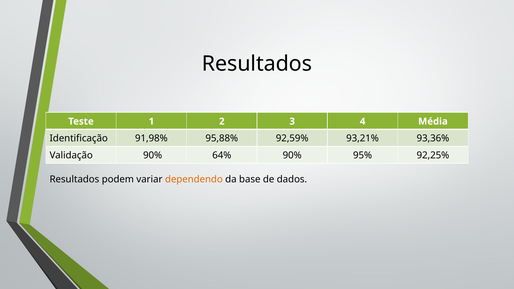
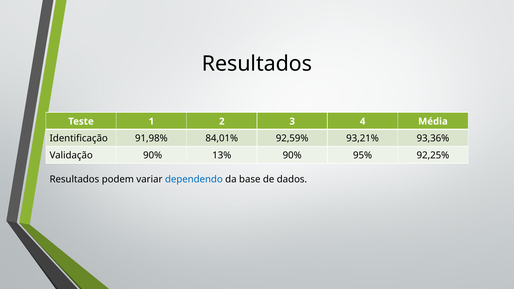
95,88%: 95,88% -> 84,01% (222, 138)
64%: 64% -> 13% (222, 155)
dependendo colour: orange -> blue (194, 179)
